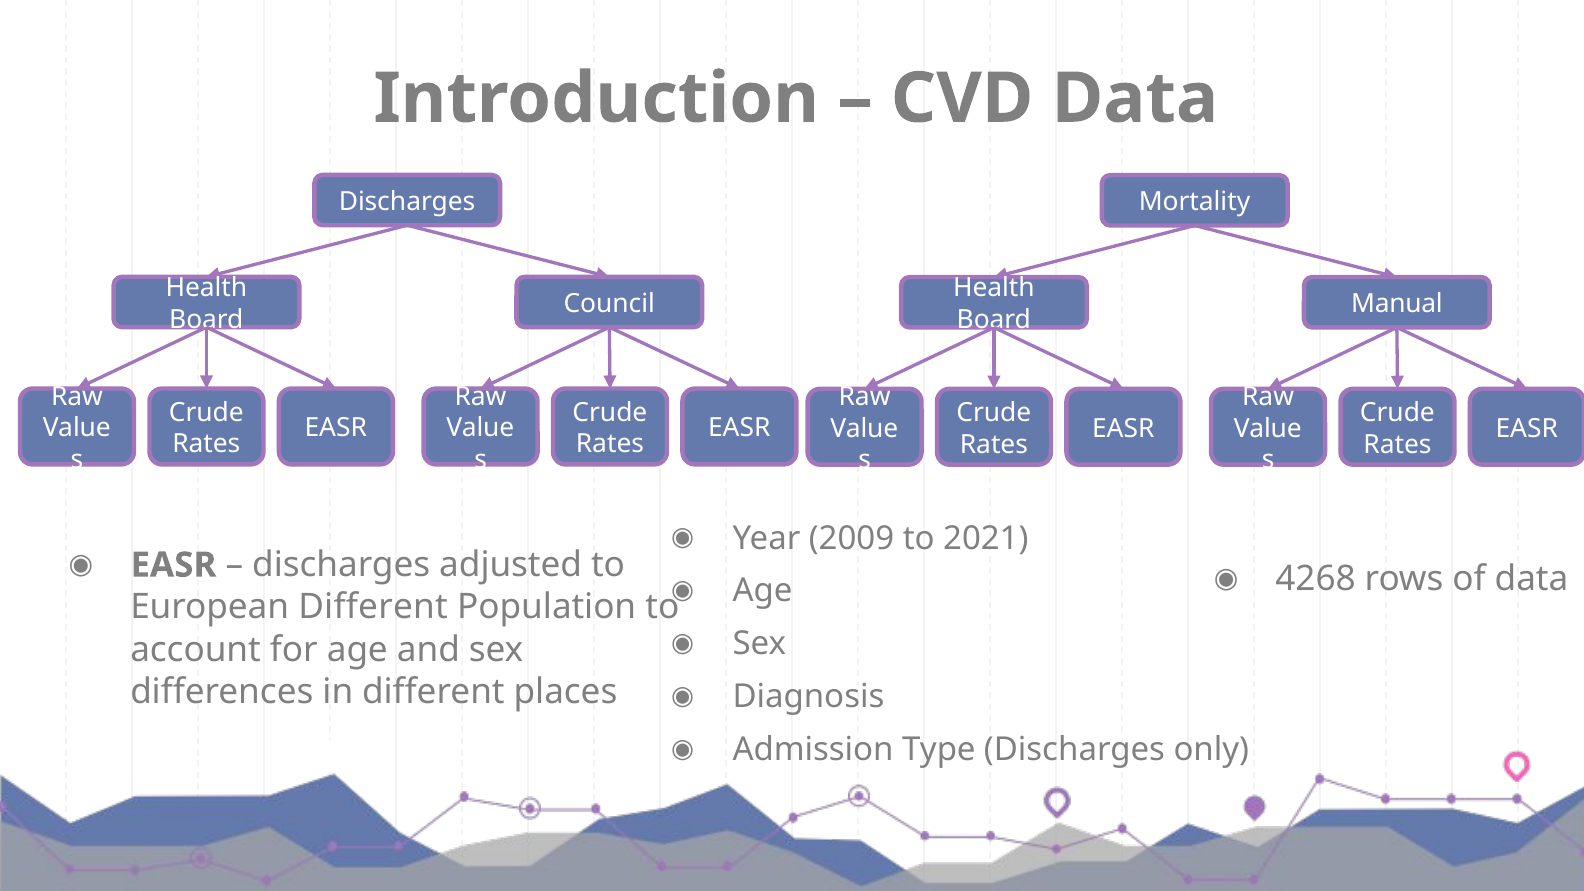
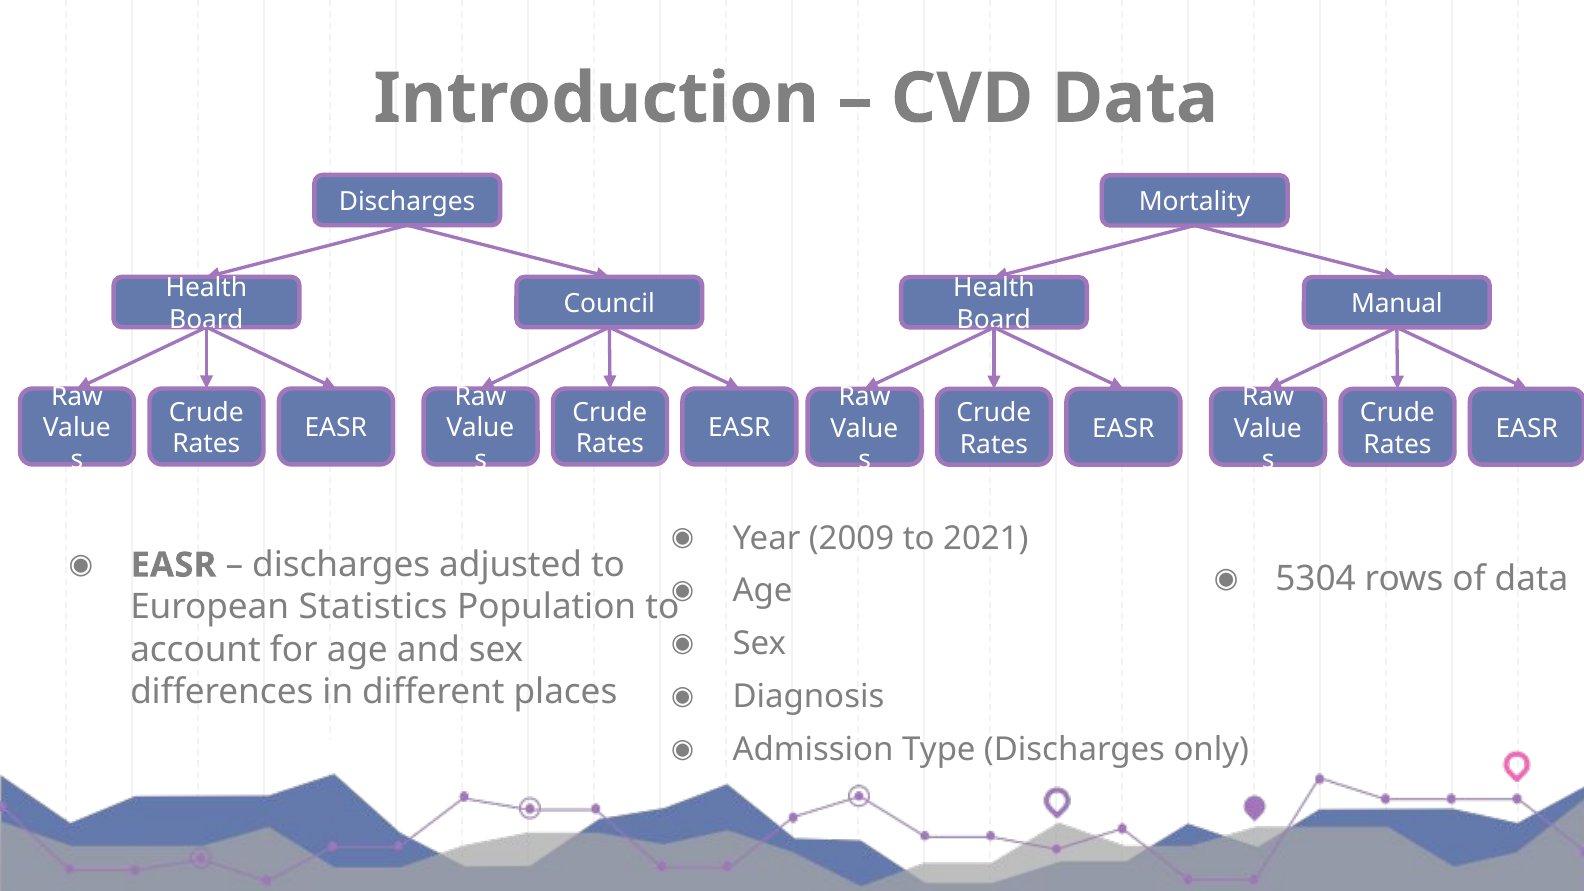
4268: 4268 -> 5304 (1316, 579)
European Different: Different -> Statistics (373, 607)
